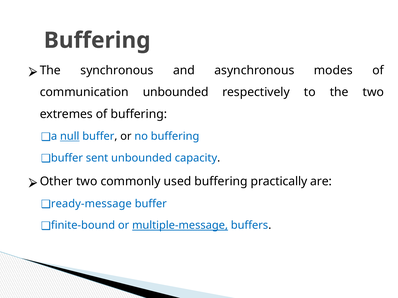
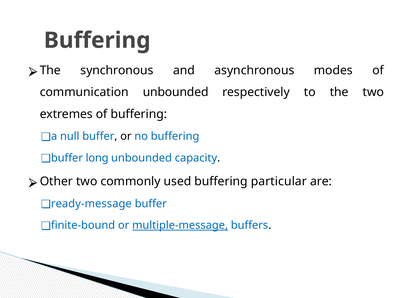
null underline: present -> none (70, 136)
sent: sent -> long (97, 158)
practically: practically -> particular (279, 182)
